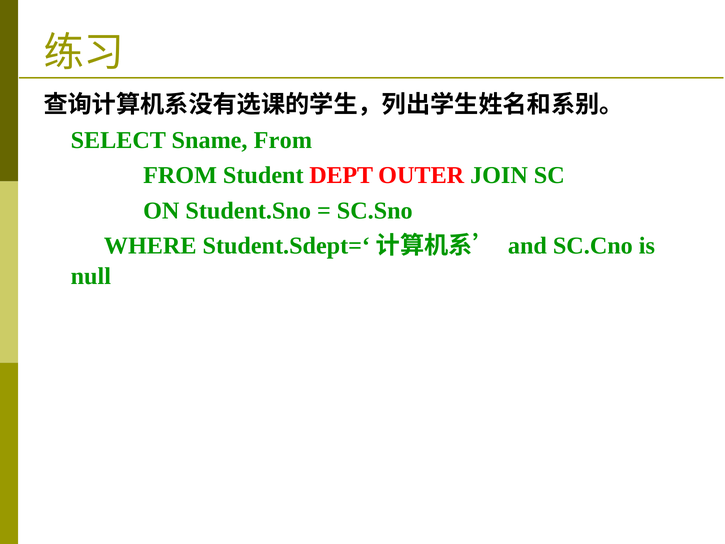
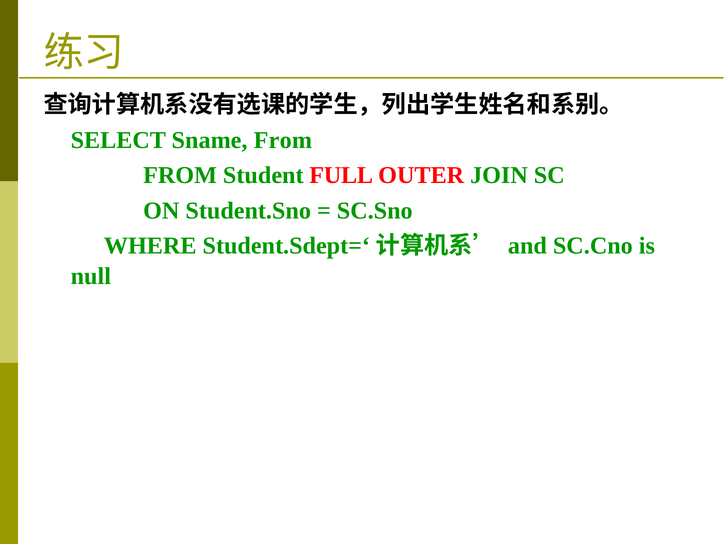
DEPT: DEPT -> FULL (341, 175)
